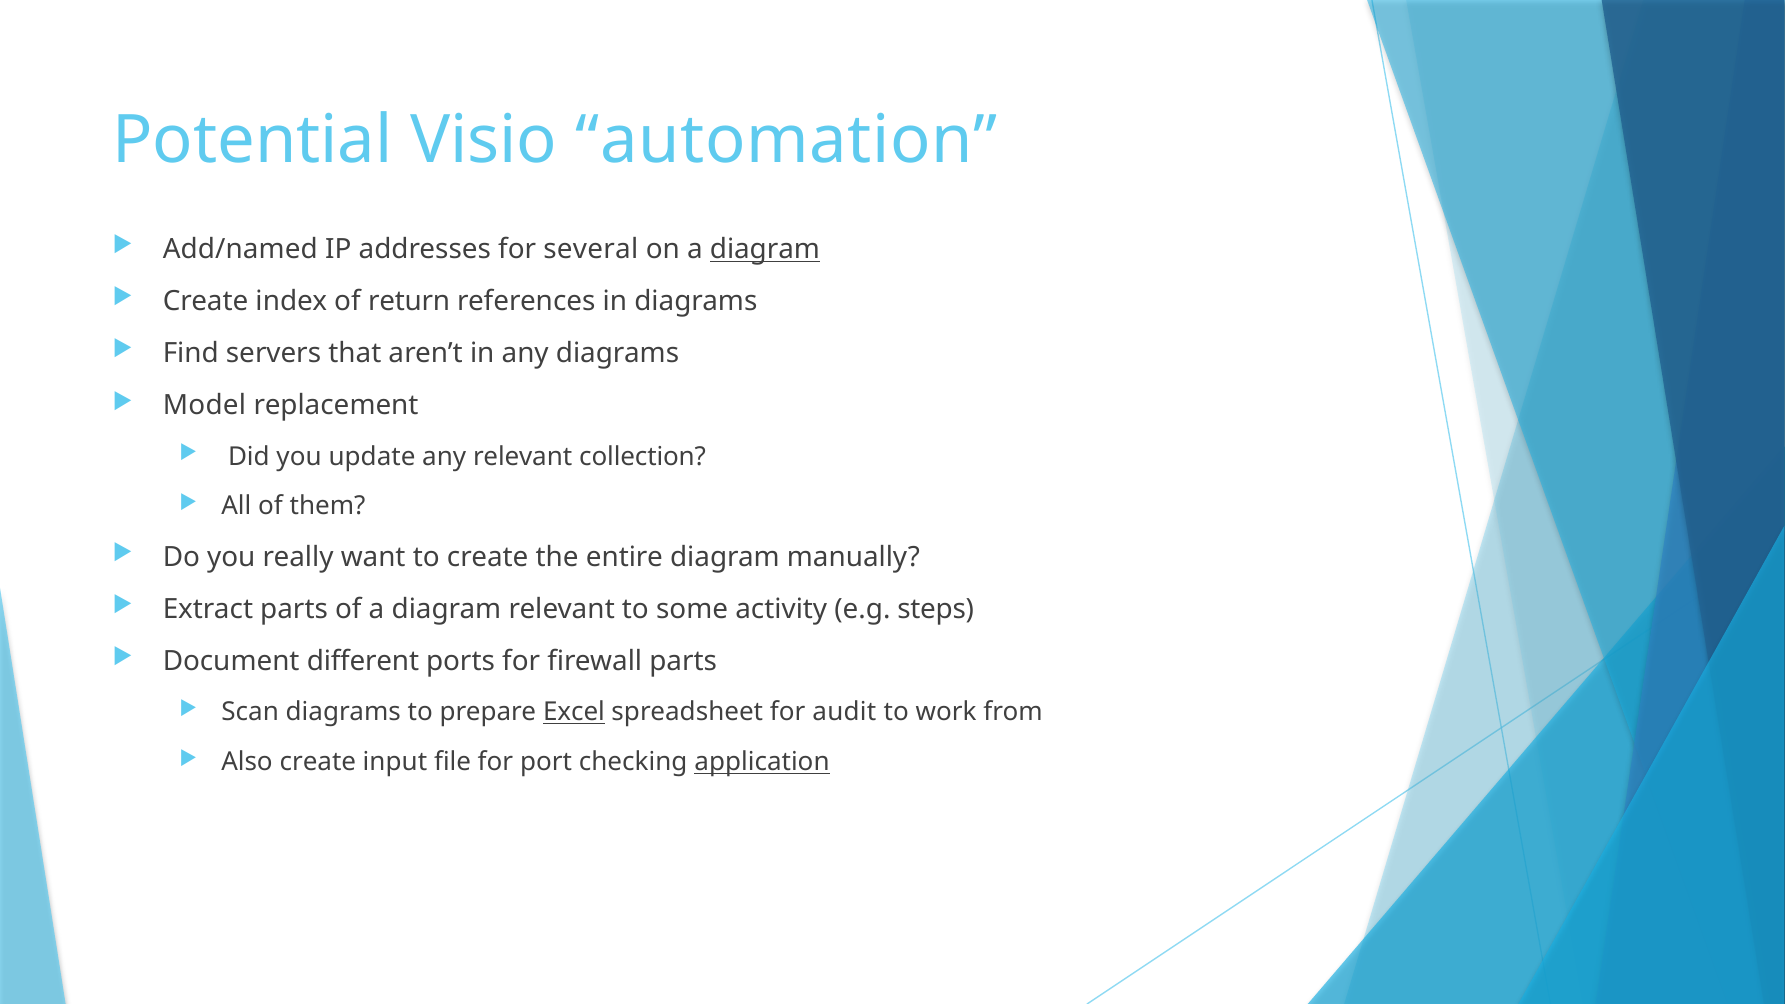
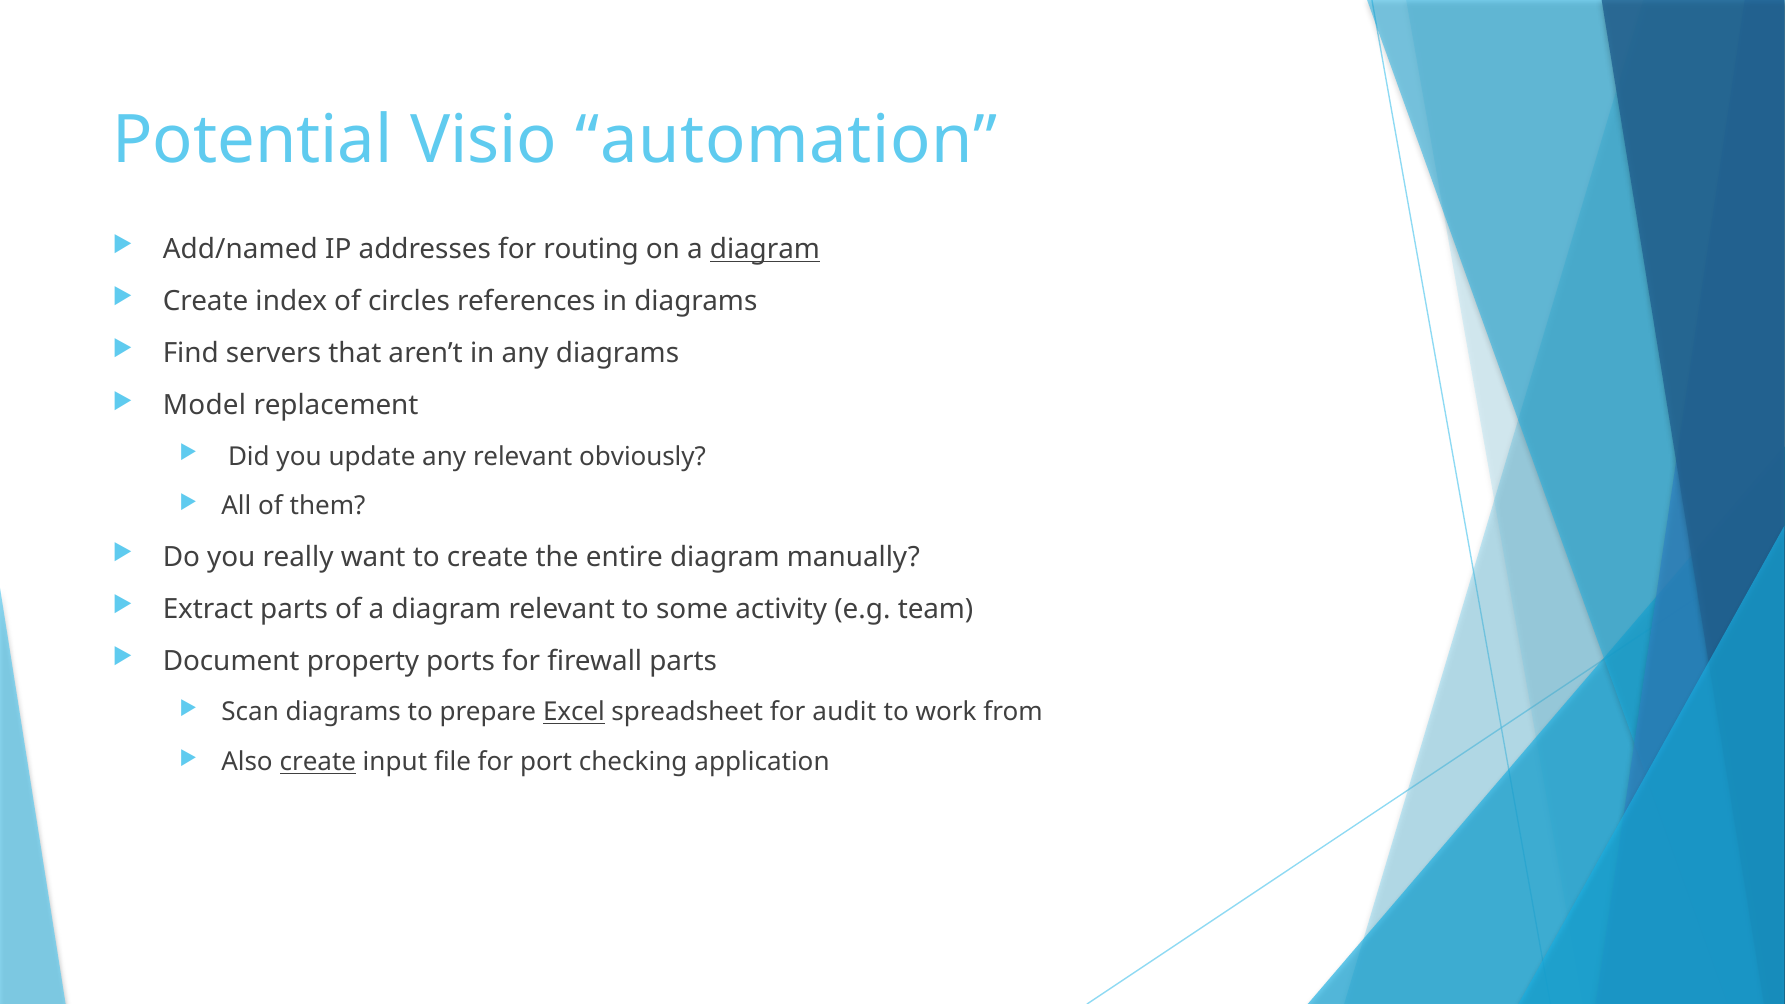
several: several -> routing (591, 249)
return: return -> circles (409, 302)
collection: collection -> obviously (643, 456)
steps: steps -> team (936, 610)
different: different -> property (363, 662)
create underline: none -> present (318, 762)
application underline: present -> none (762, 762)
